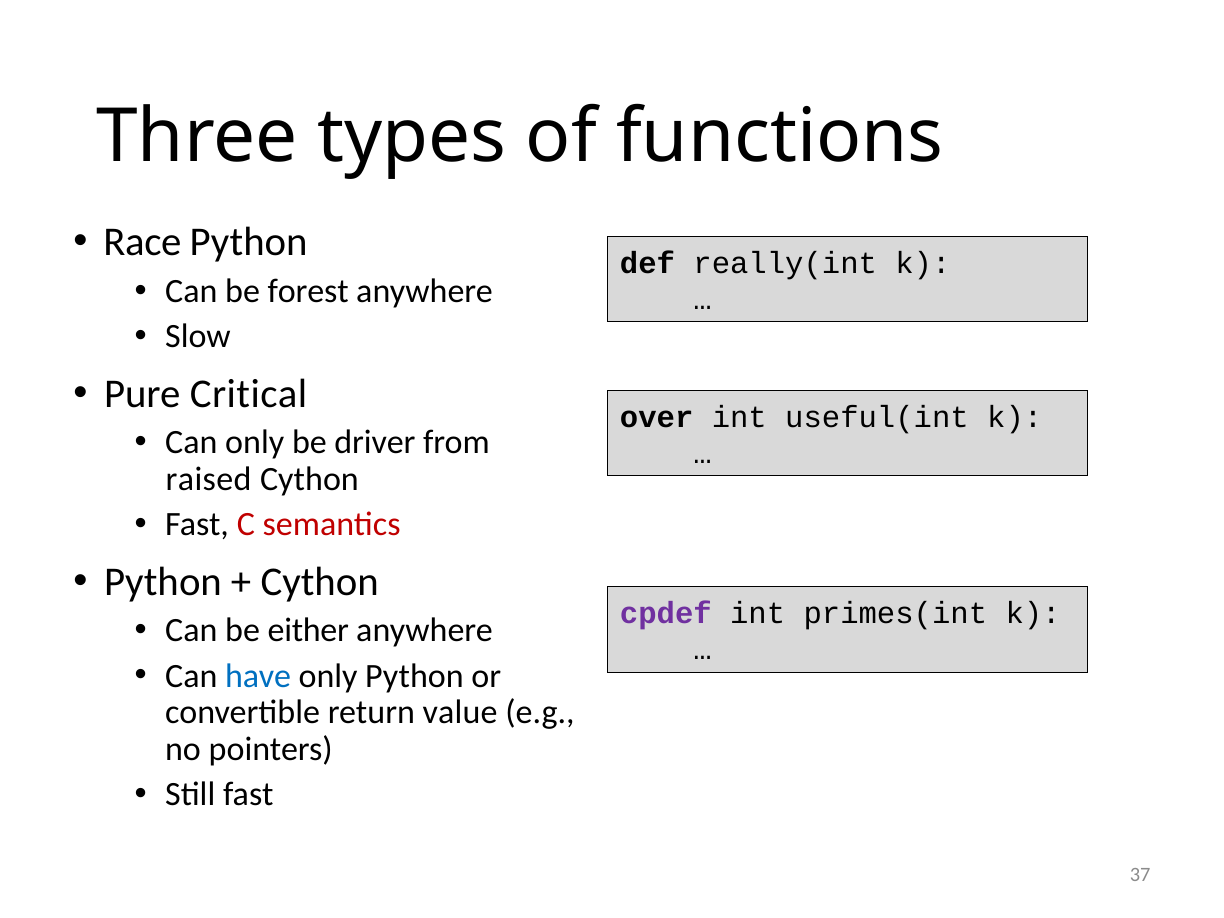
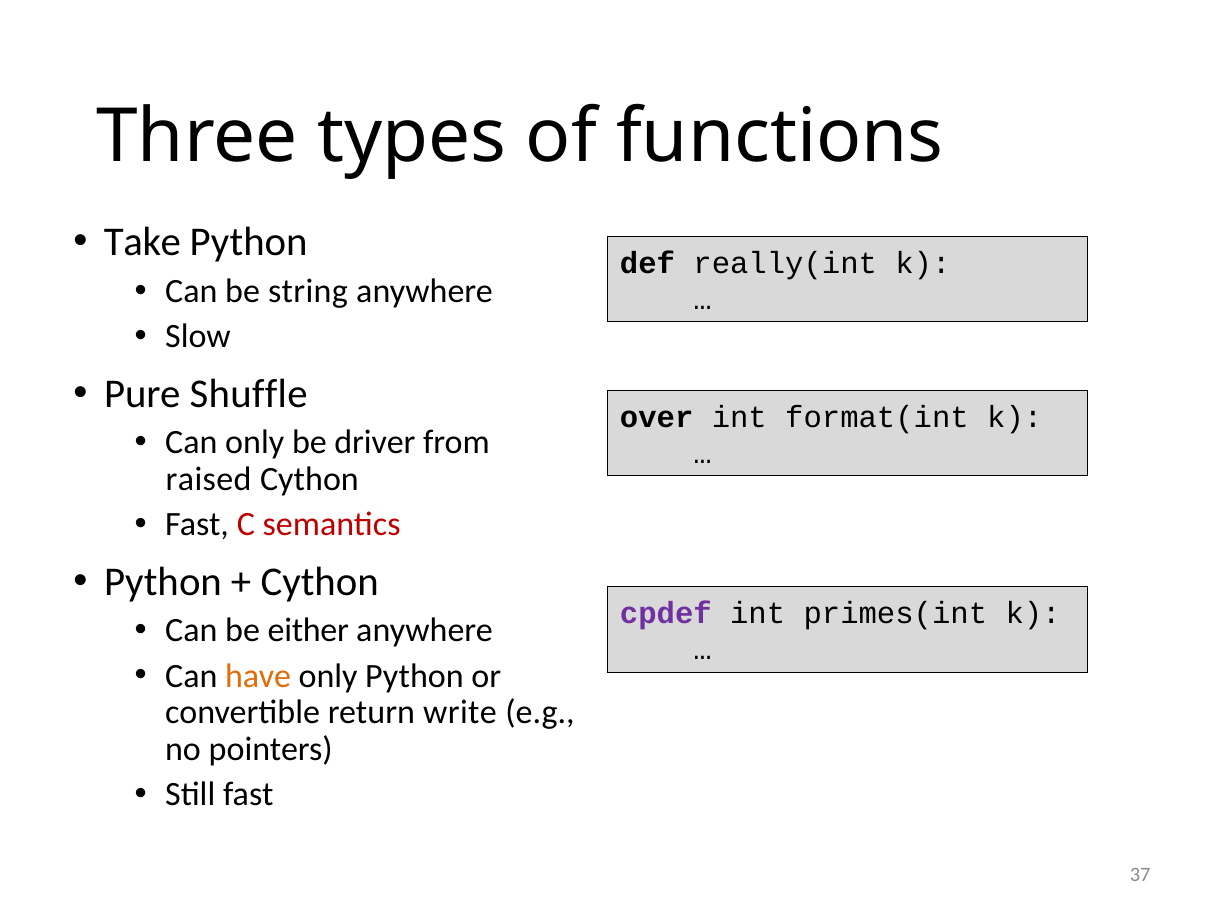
Race: Race -> Take (142, 242)
forest: forest -> string (308, 291)
Critical: Critical -> Shuffle (249, 394)
useful(int: useful(int -> format(int (877, 417)
have colour: blue -> orange (258, 676)
value: value -> write (460, 713)
